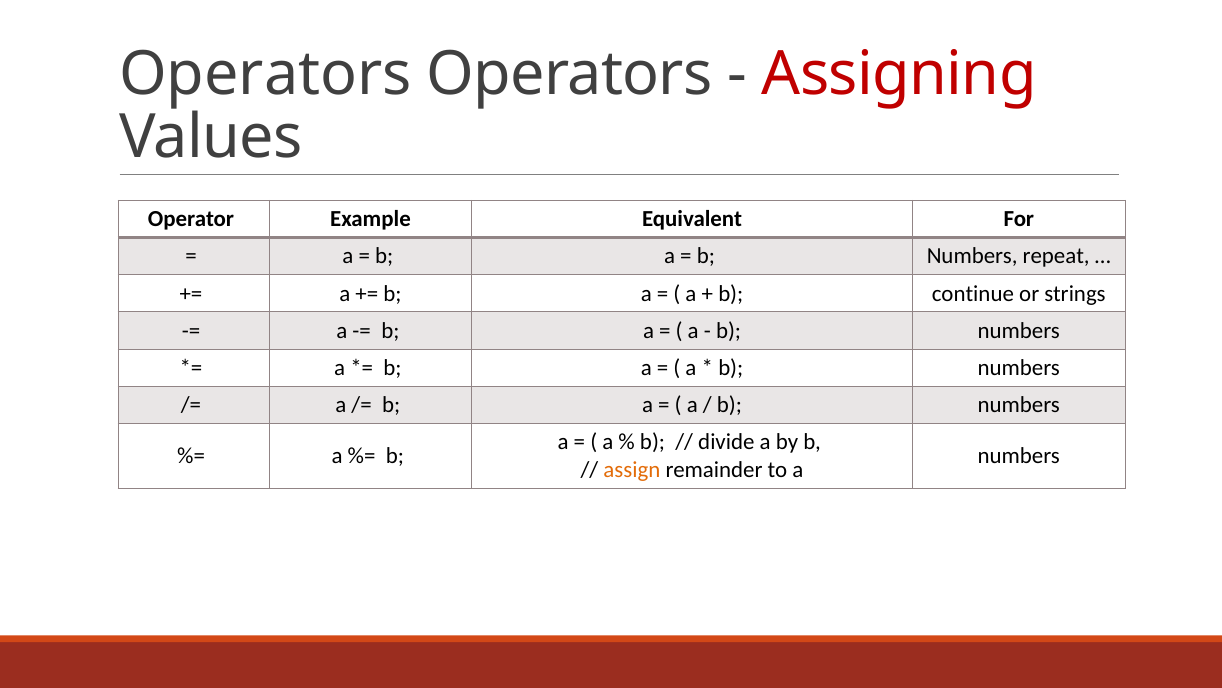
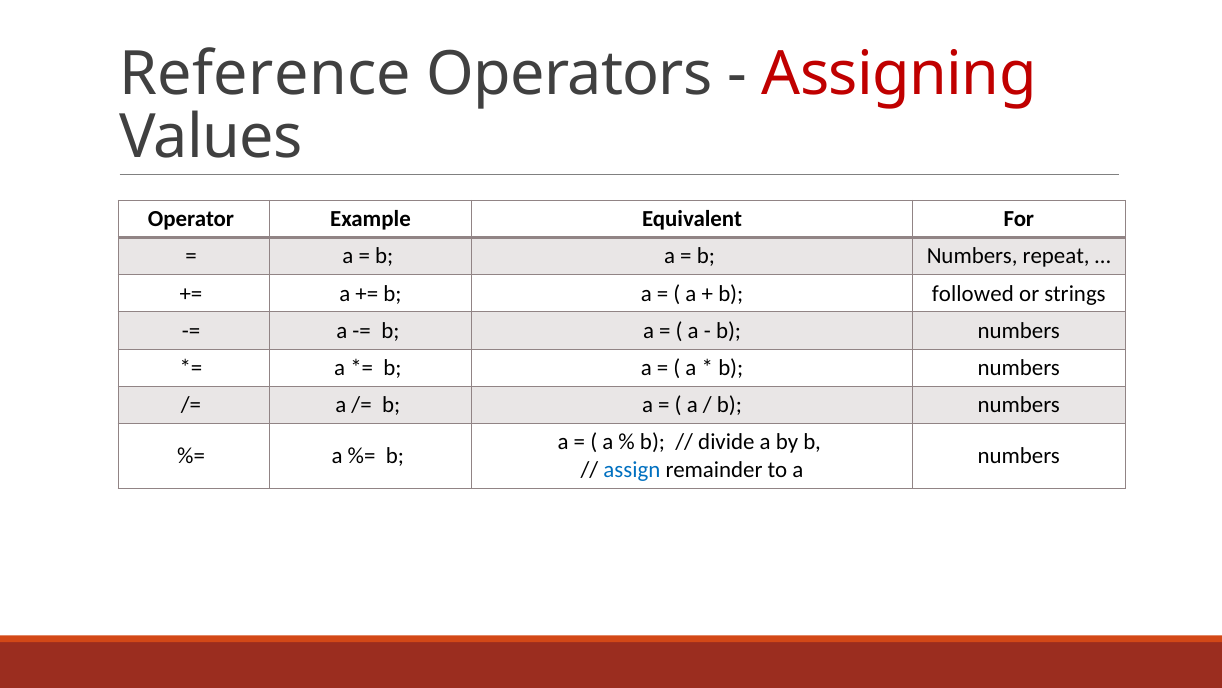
Operators: Operators -> Reference (265, 75)
continue: continue -> followed (973, 293)
assign colour: orange -> blue (632, 470)
